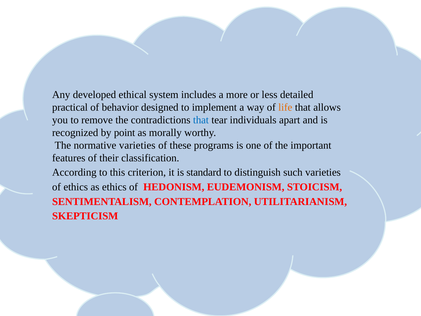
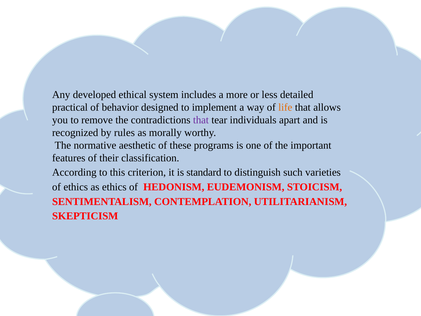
that colour: blue -> purple (201, 120)
point: point -> rules (124, 133)
normative varieties: varieties -> aesthetic (137, 145)
